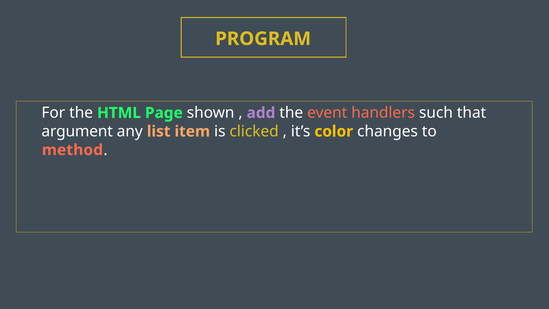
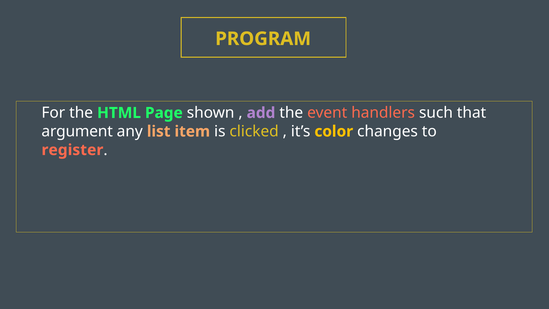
method: method -> register (72, 150)
